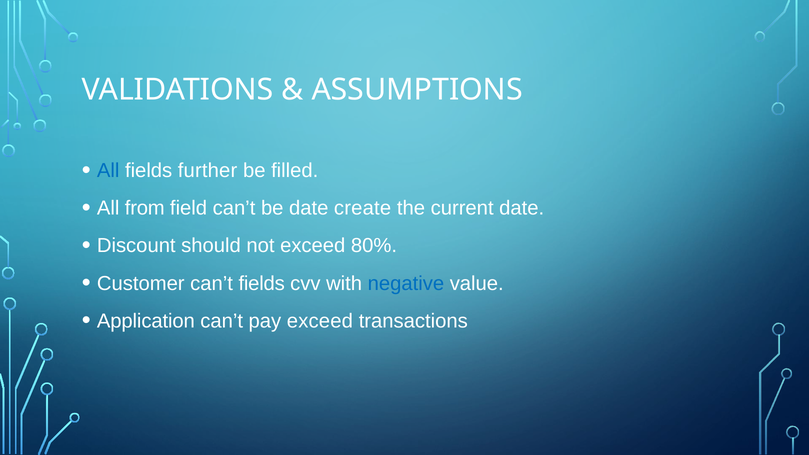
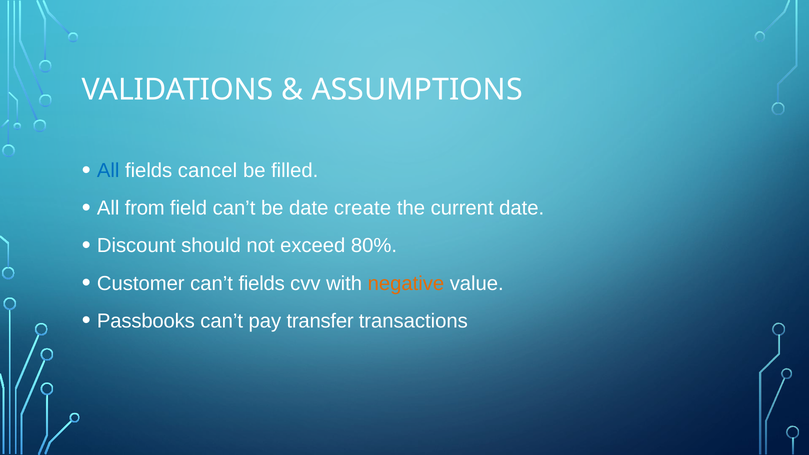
further: further -> cancel (208, 171)
negative colour: blue -> orange (406, 283)
Application: Application -> Passbooks (146, 321)
pay exceed: exceed -> transfer (320, 321)
